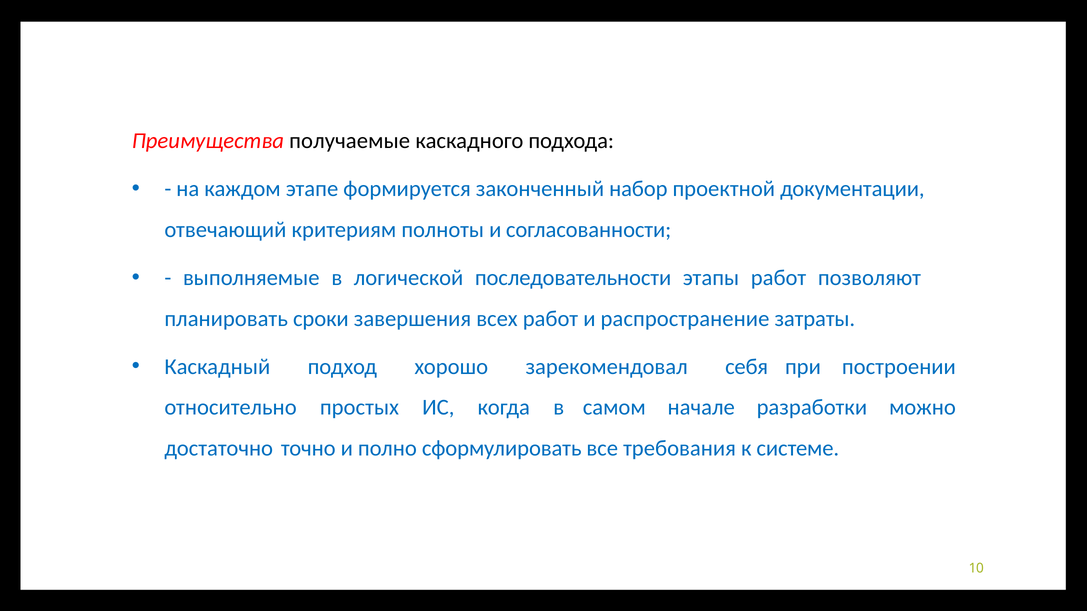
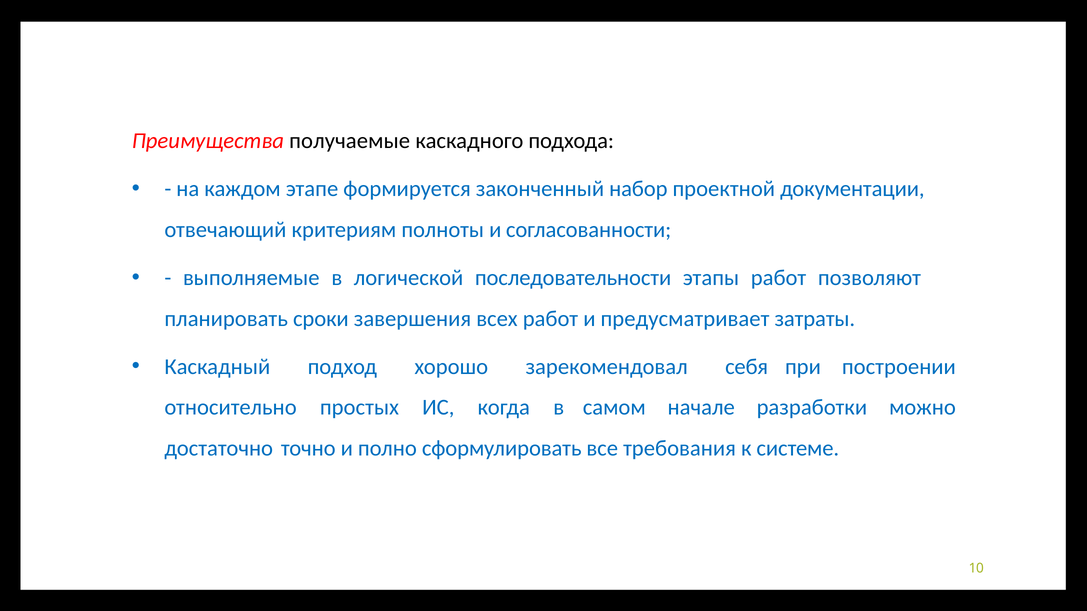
распространение: распространение -> предусматривает (685, 319)
